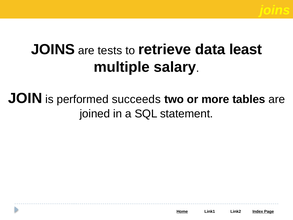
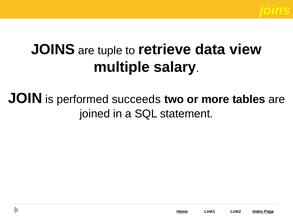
tests: tests -> tuple (110, 50)
least: least -> view (245, 49)
